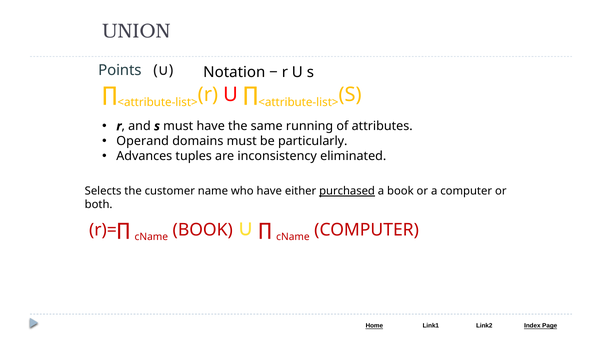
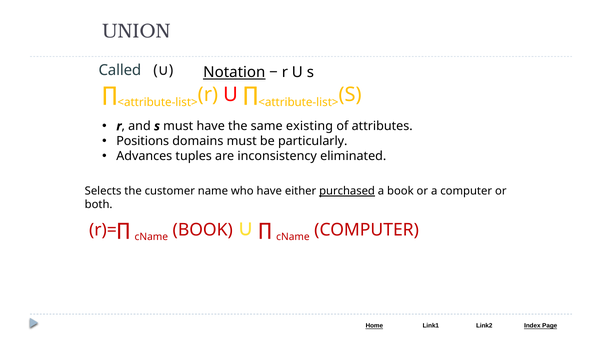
Notation underline: none -> present (234, 72)
Points: Points -> Called (120, 70)
running: running -> existing (309, 126)
Operand: Operand -> Positions (143, 141)
